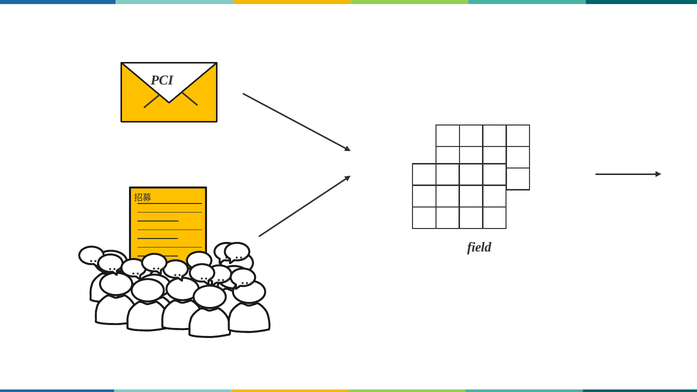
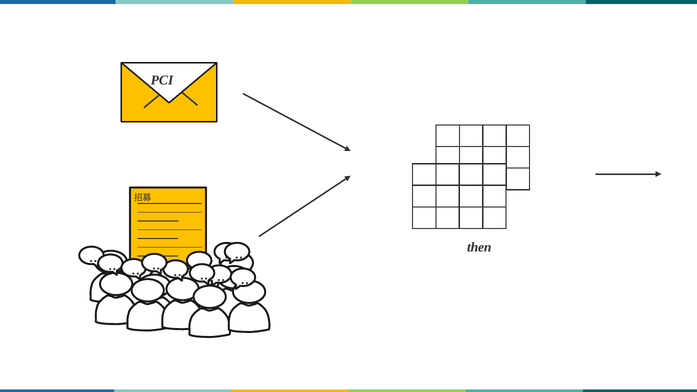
field: field -> then (479, 247)
